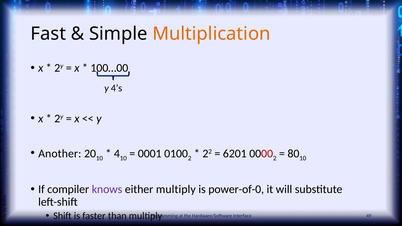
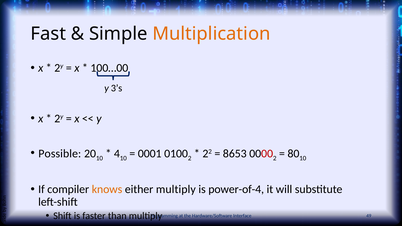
4’s: 4’s -> 3’s (117, 88)
Another: Another -> Possible (60, 154)
6201: 6201 -> 8653 (235, 154)
knows colour: purple -> orange (107, 189)
power-of-0: power-of-0 -> power-of-4 (236, 189)
